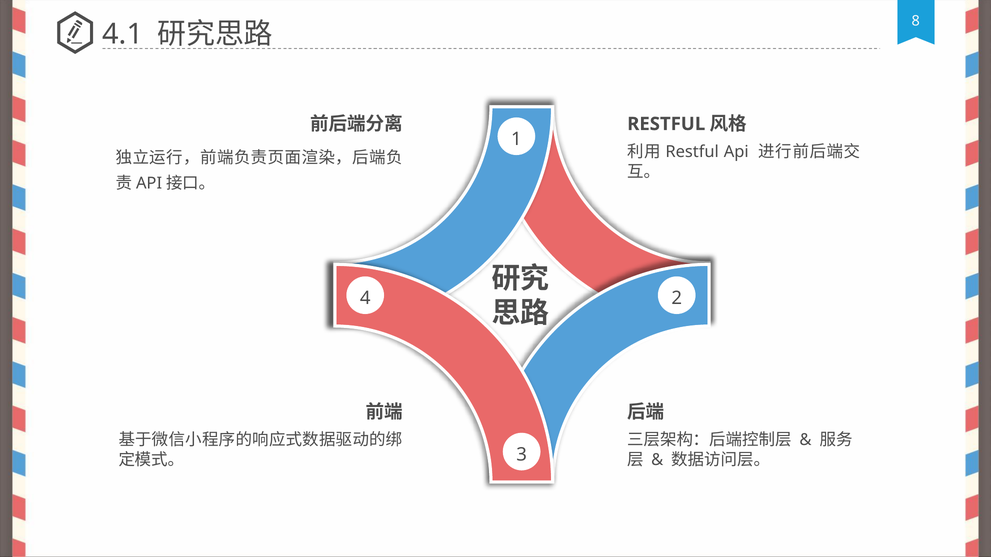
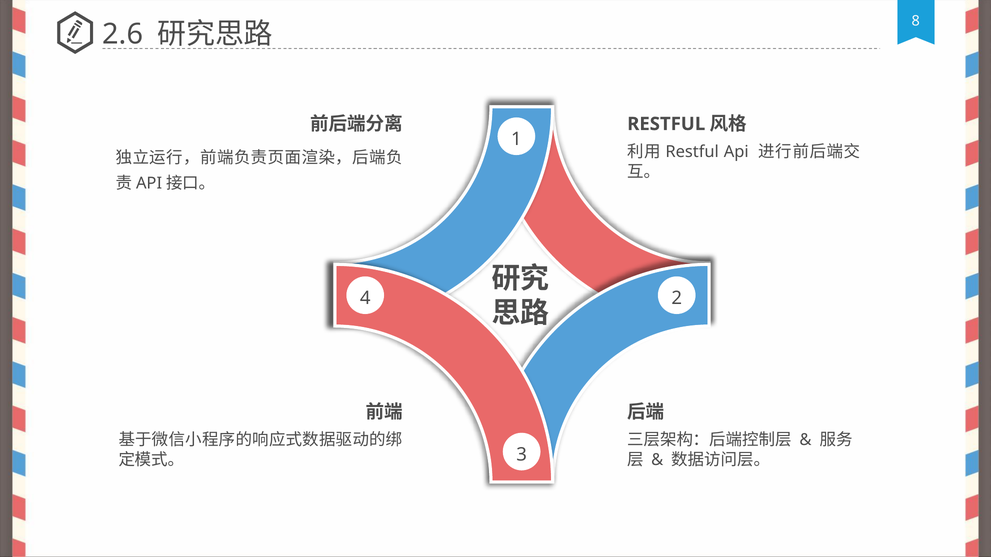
4.1: 4.1 -> 2.6 (123, 34)
